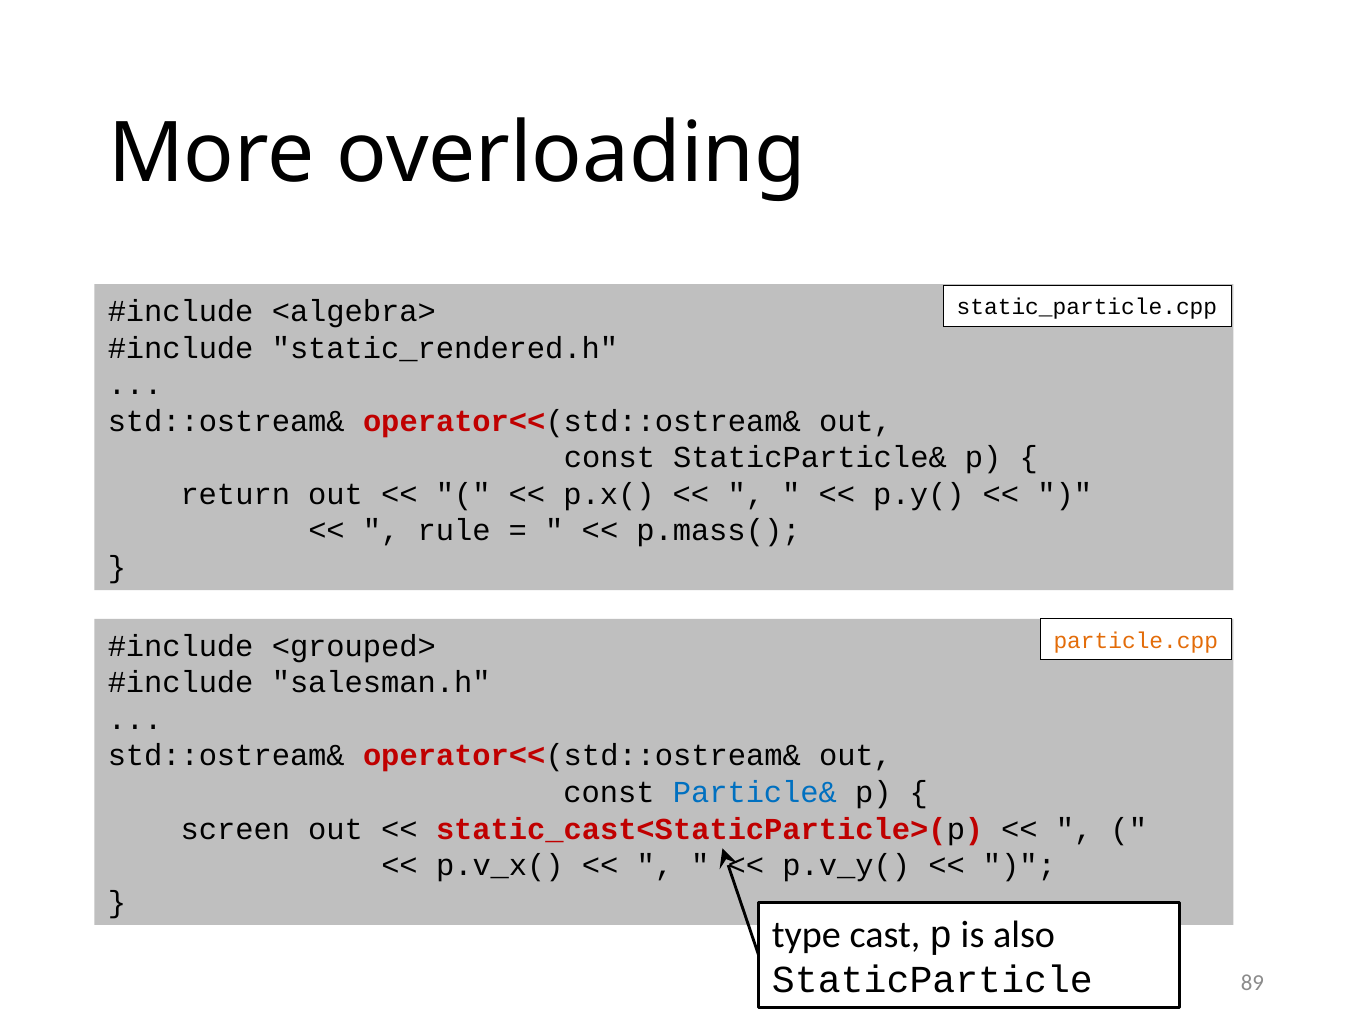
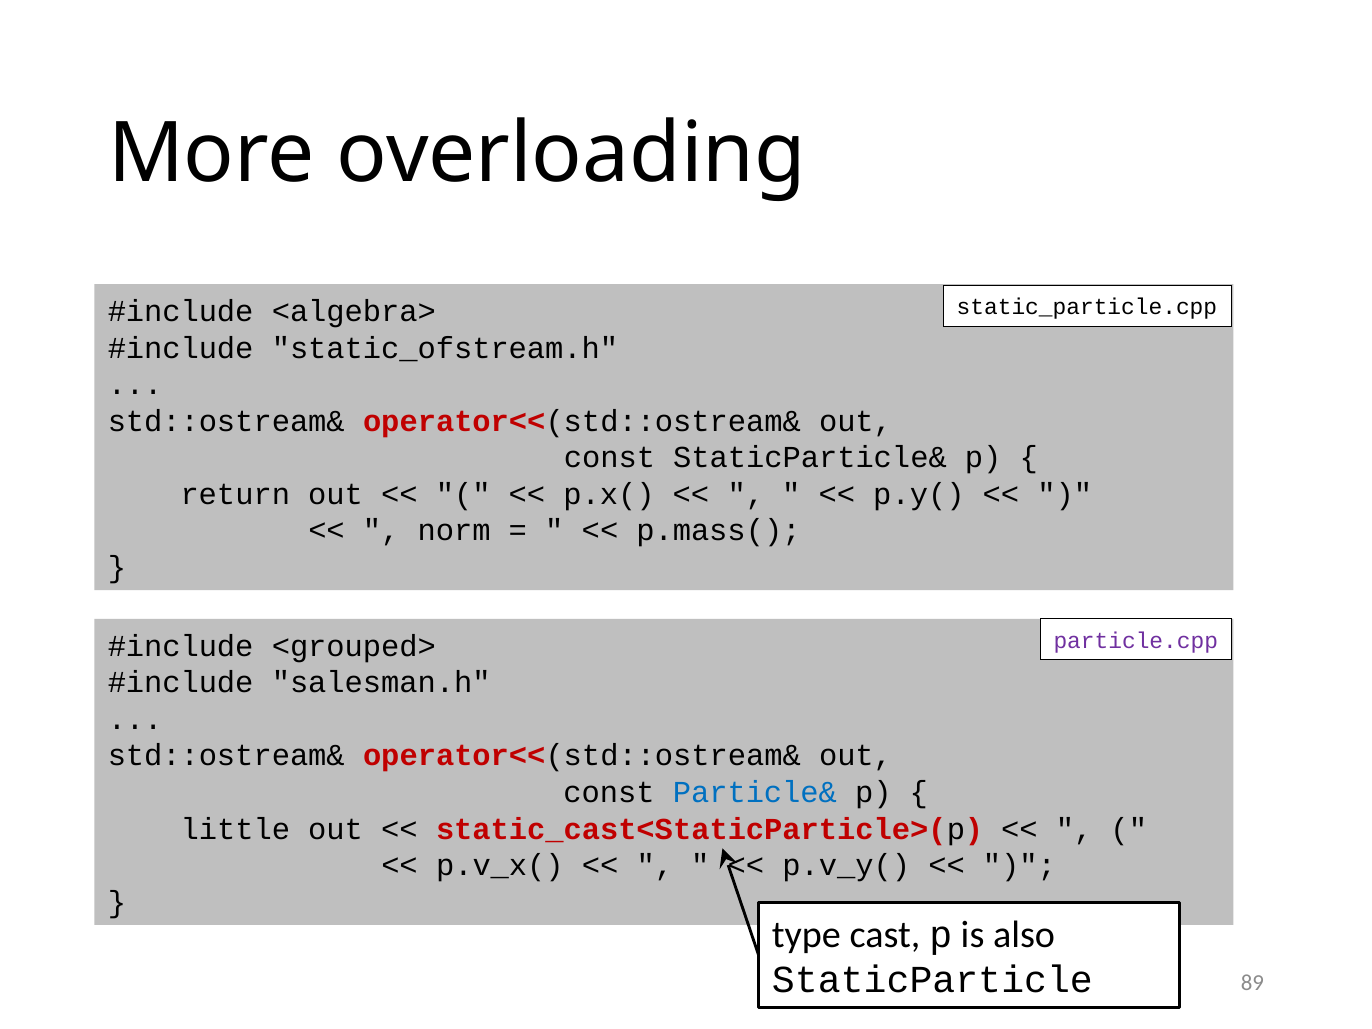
static_rendered.h: static_rendered.h -> static_ofstream.h (445, 348)
rule: rule -> norm (454, 531)
particle.cpp colour: orange -> purple (1136, 641)
screen: screen -> little (235, 829)
